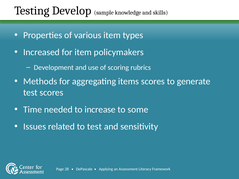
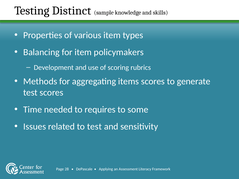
Develop: Develop -> Distinct (72, 11)
Increased: Increased -> Balancing (41, 52)
increase: increase -> requires (100, 110)
